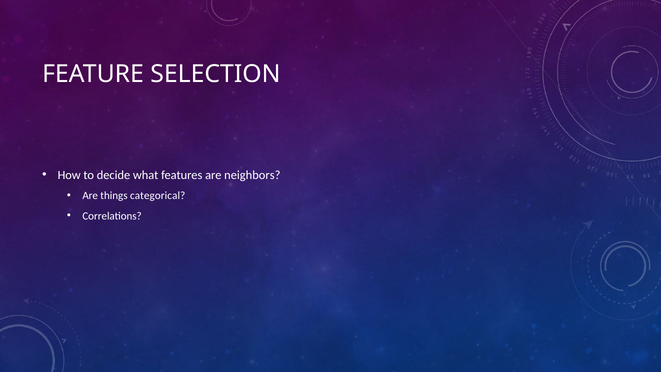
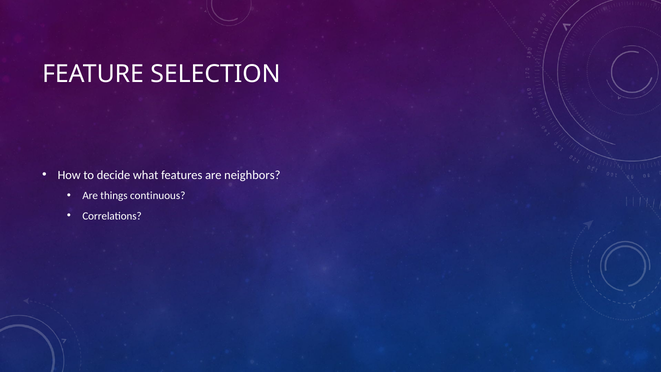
categorical: categorical -> continuous (158, 196)
